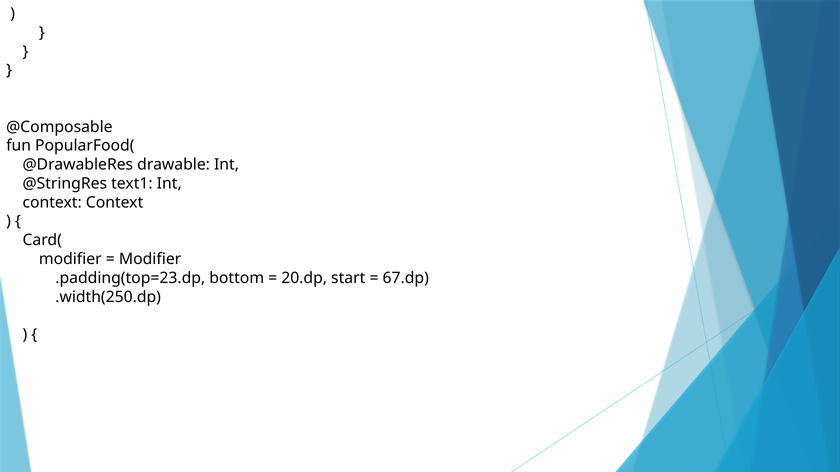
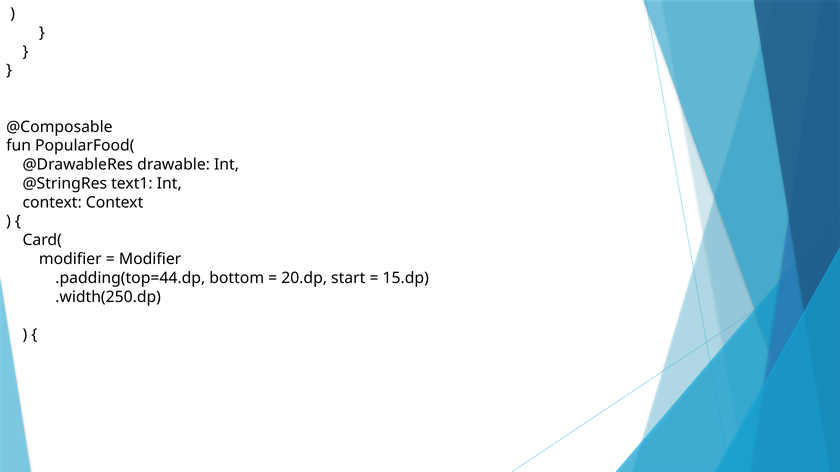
.padding(top=23.dp: .padding(top=23.dp -> .padding(top=44.dp (130, 278)
67.dp: 67.dp -> 15.dp (406, 278)
